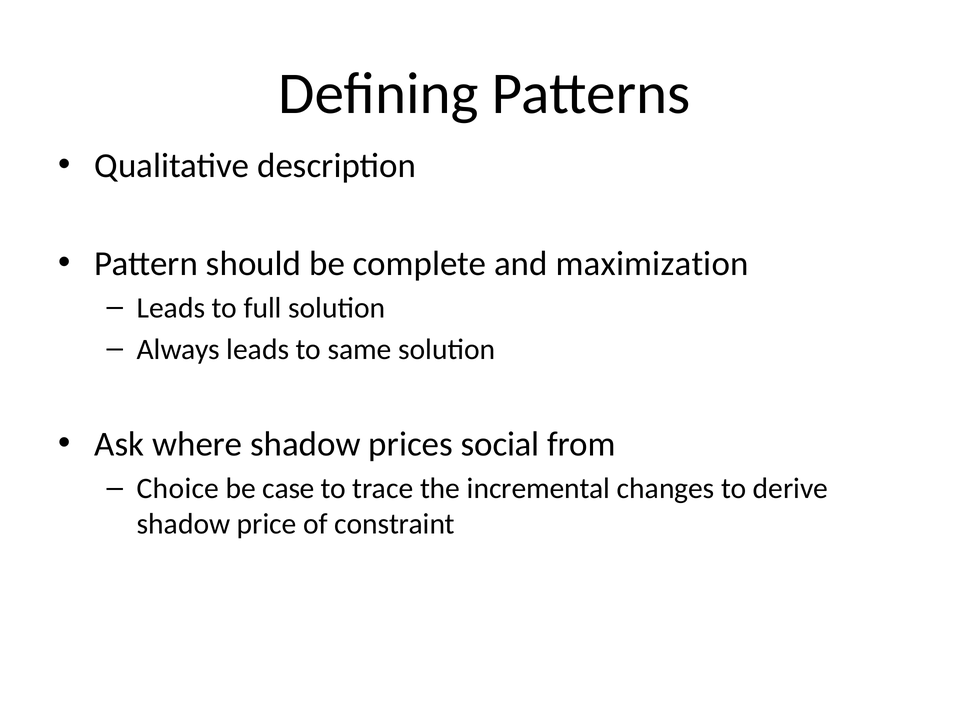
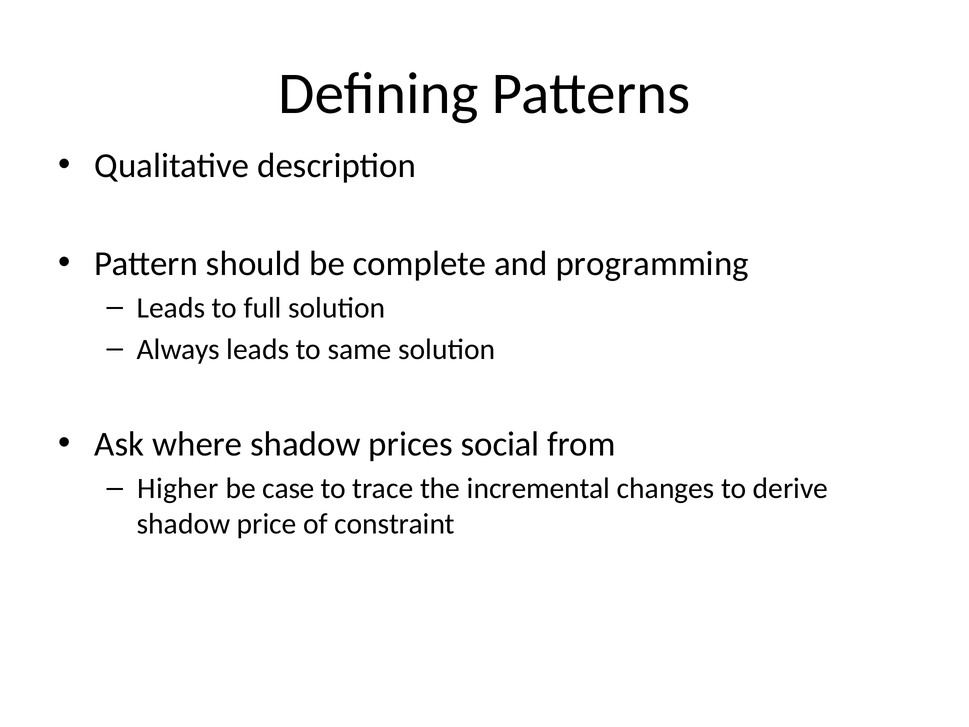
maximization: maximization -> programming (652, 263)
Choice: Choice -> Higher (178, 488)
